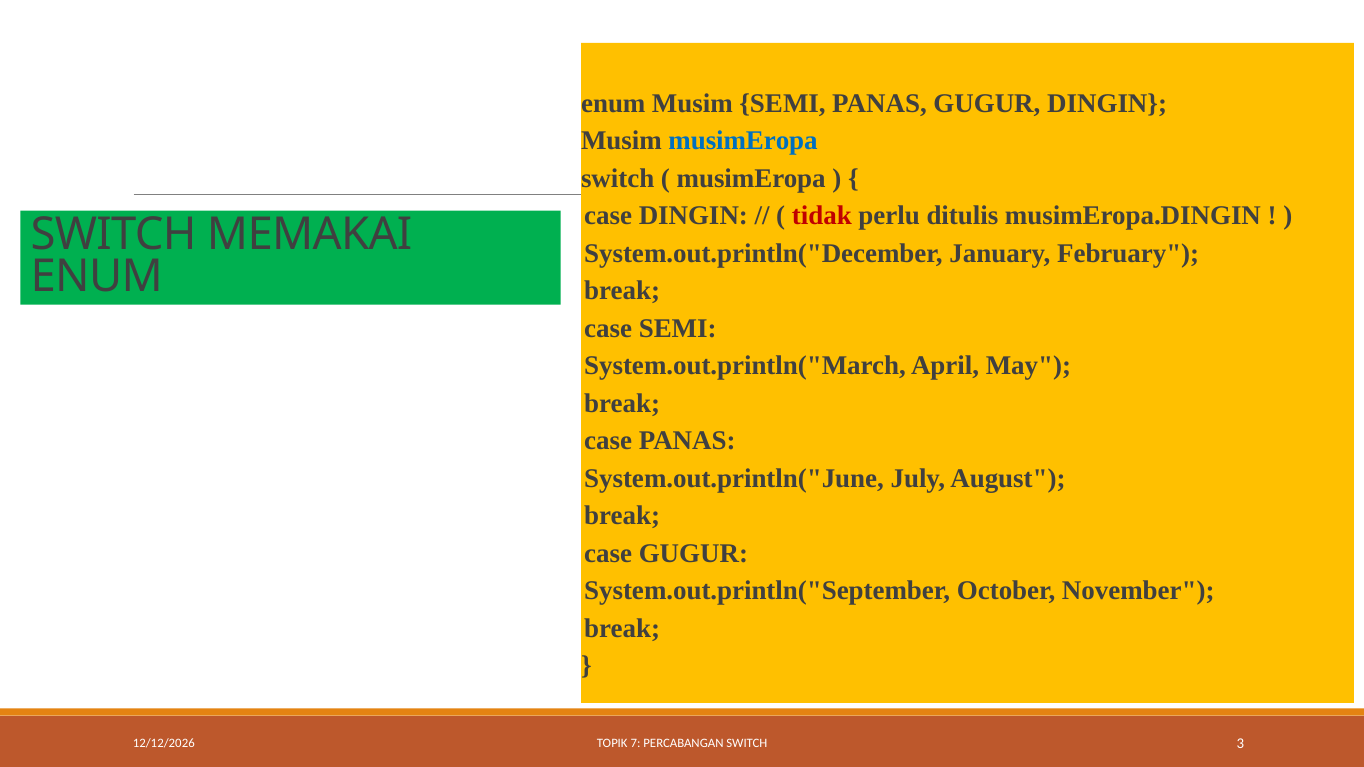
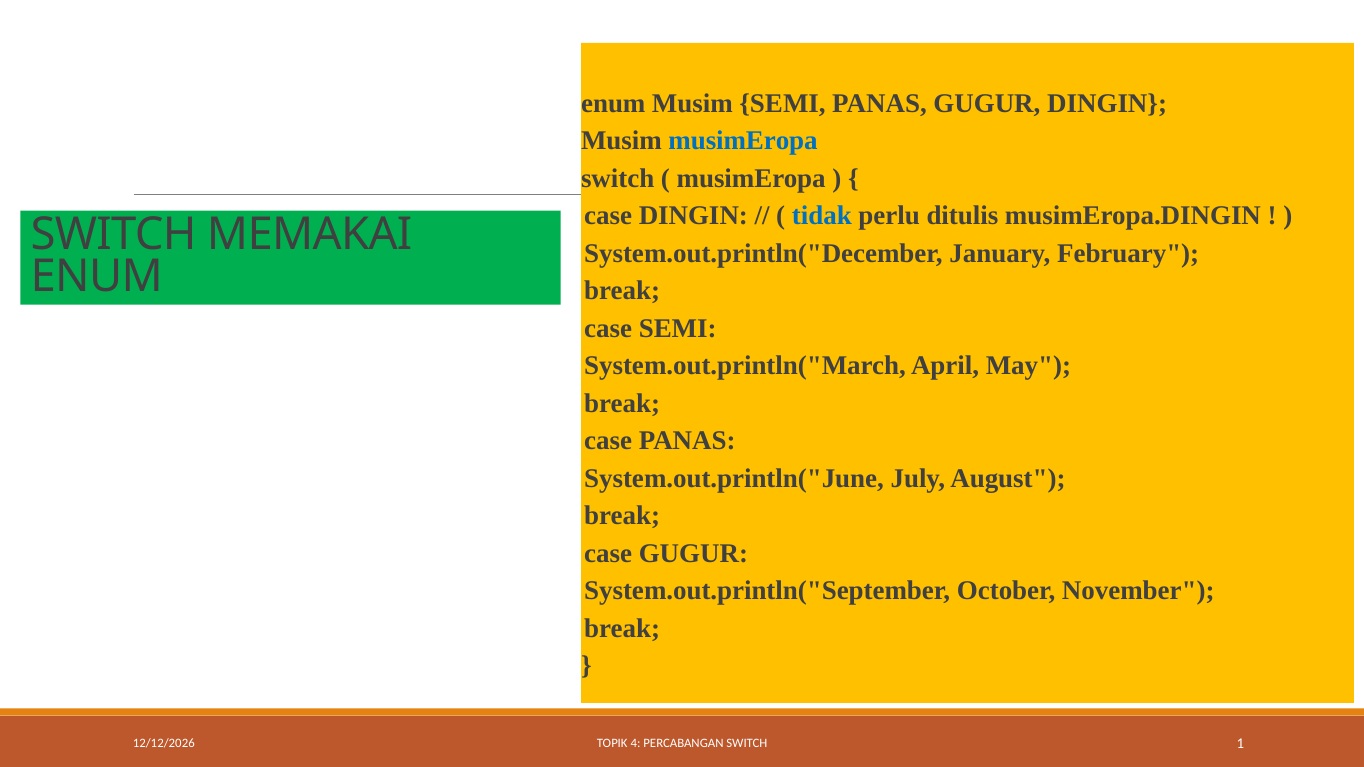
tidak colour: red -> blue (822, 216)
7: 7 -> 4 (635, 744)
3: 3 -> 1 (1240, 744)
